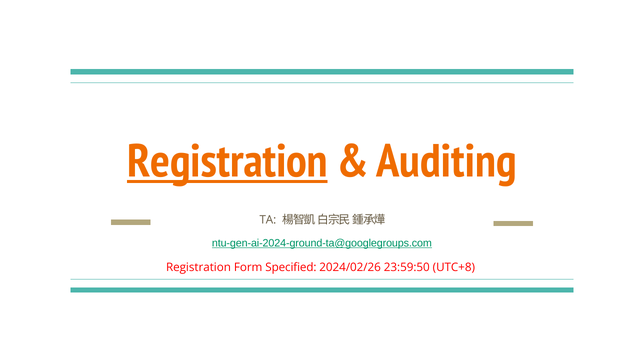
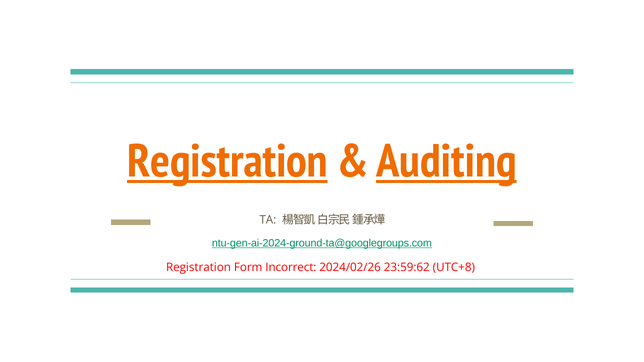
Auditing underline: none -> present (446, 162)
Specified: Specified -> Incorrect (291, 268)
23:59:50: 23:59:50 -> 23:59:62 (407, 268)
